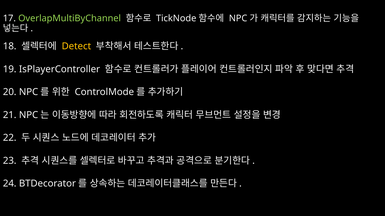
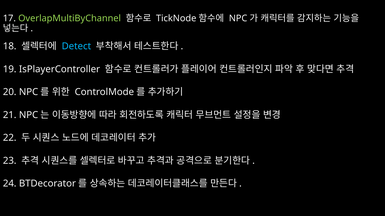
Detect colour: yellow -> light blue (76, 46)
